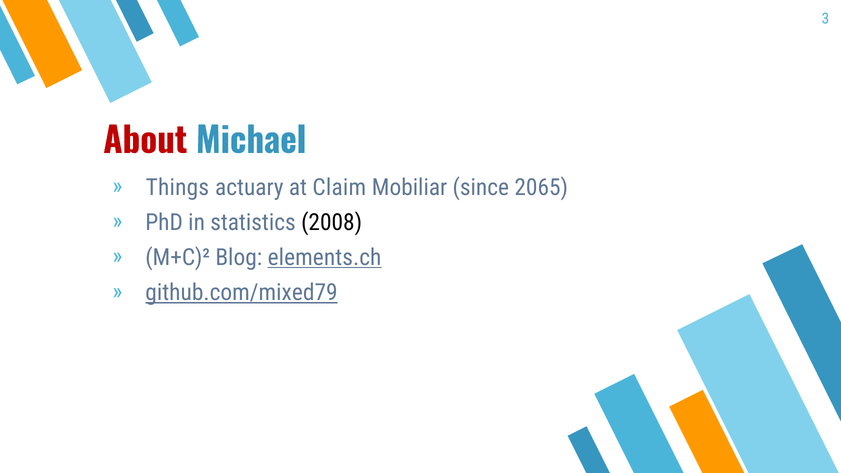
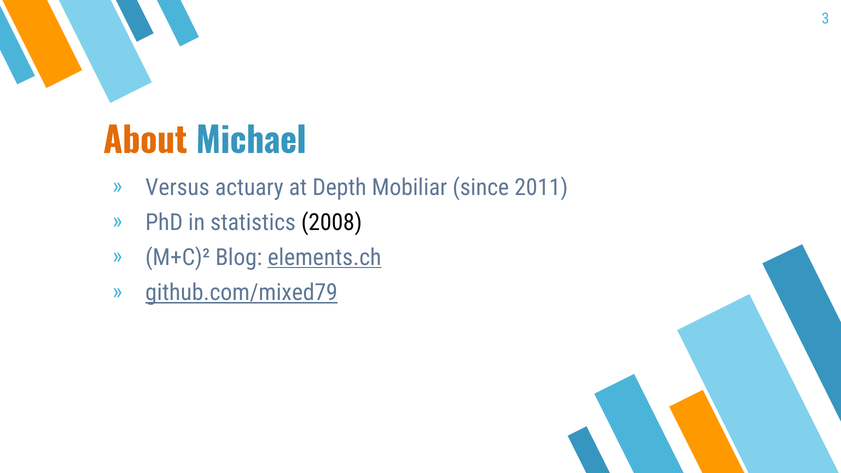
About colour: red -> orange (145, 141)
Things: Things -> Versus (177, 188)
Claim: Claim -> Depth (339, 188)
2065: 2065 -> 2011 (541, 188)
